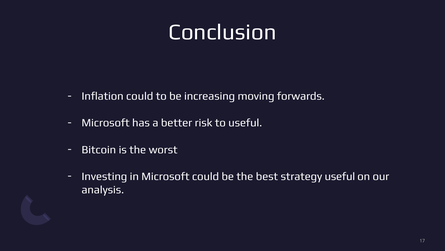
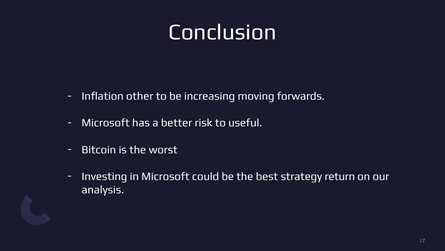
Inflation could: could -> other (140, 96)
strategy useful: useful -> return (340, 176)
